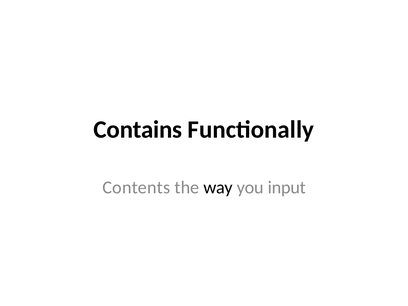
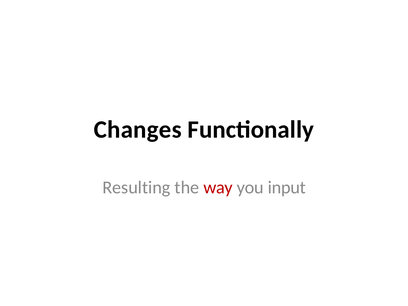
Contains: Contains -> Changes (138, 130)
Contents: Contents -> Resulting (136, 188)
way colour: black -> red (218, 188)
